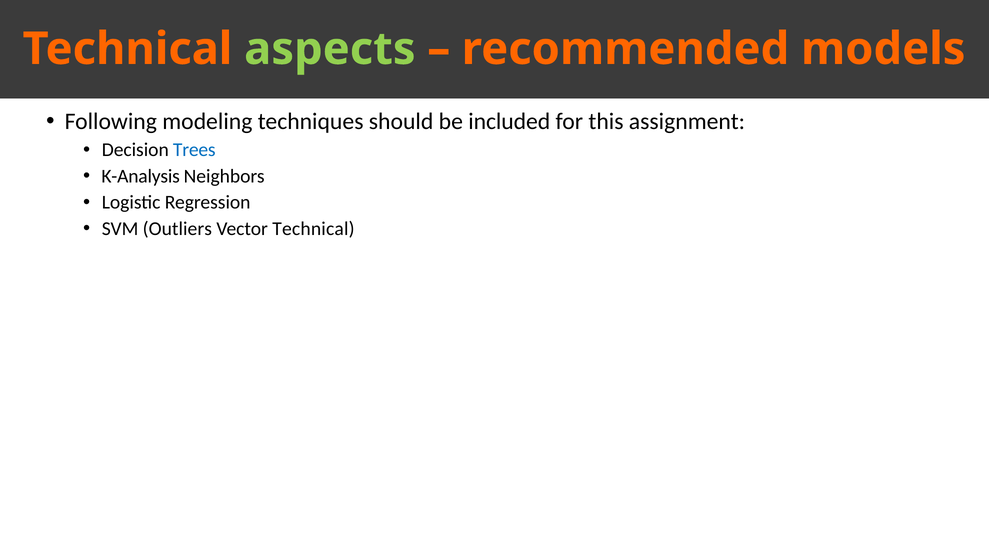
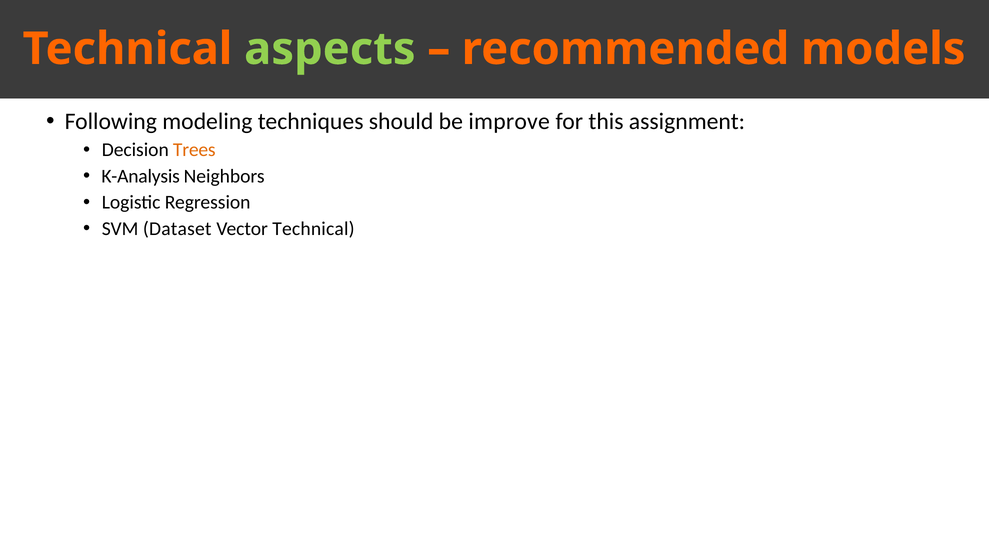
included: included -> improve (509, 122)
Trees colour: blue -> orange (194, 150)
Outliers: Outliers -> Dataset (177, 229)
